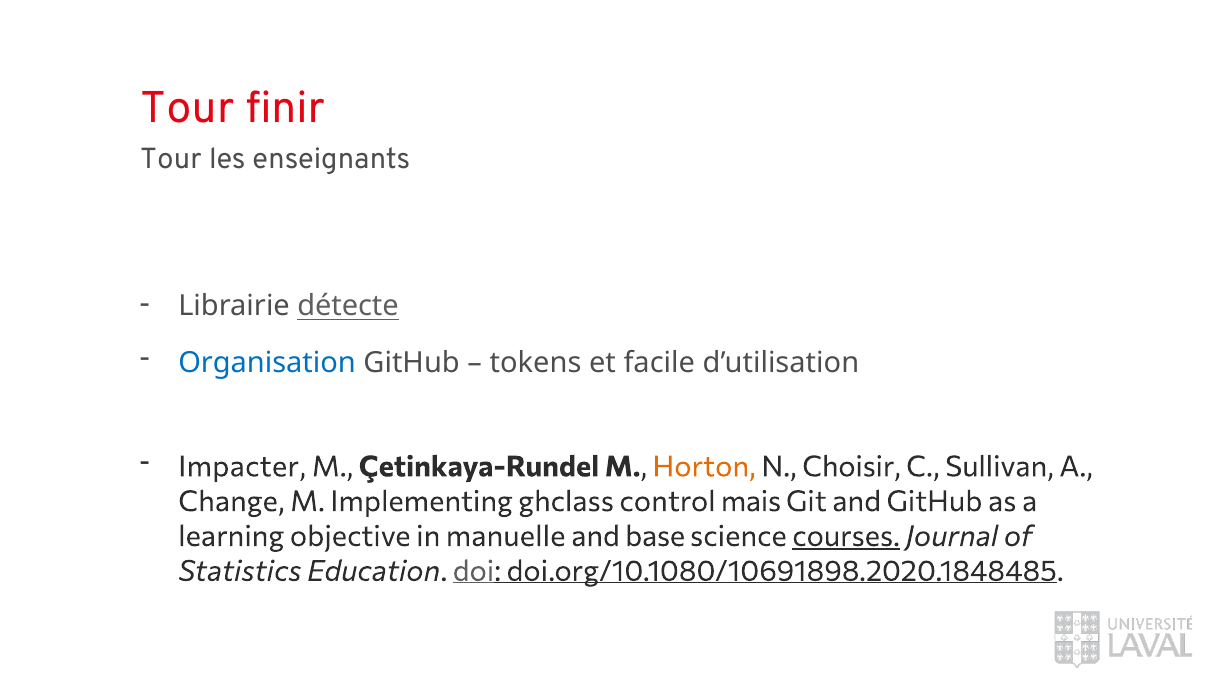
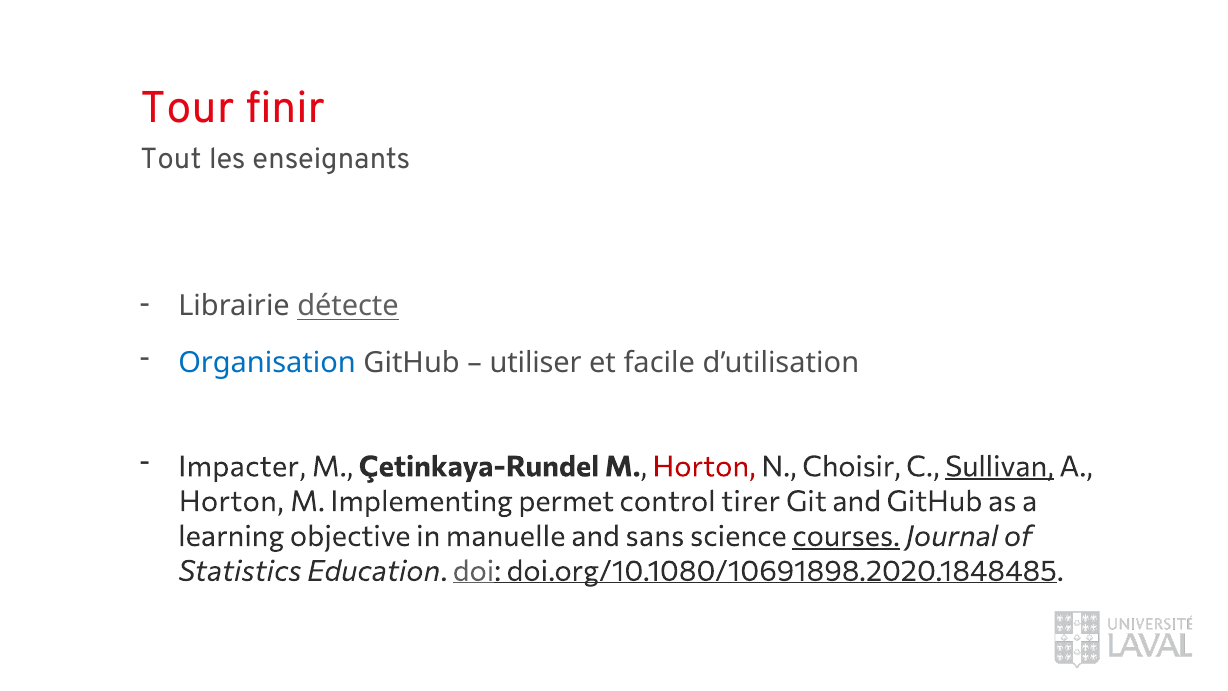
Tour: Tour -> Tout (171, 159)
tokens: tokens -> utiliser (536, 363)
Horton colour: orange -> red (704, 467)
Sullivan underline: none -> present (1000, 467)
Change: Change -> Horton (231, 501)
ghclass: ghclass -> permet (566, 501)
mais: mais -> tirer (751, 501)
base: base -> sans (655, 536)
